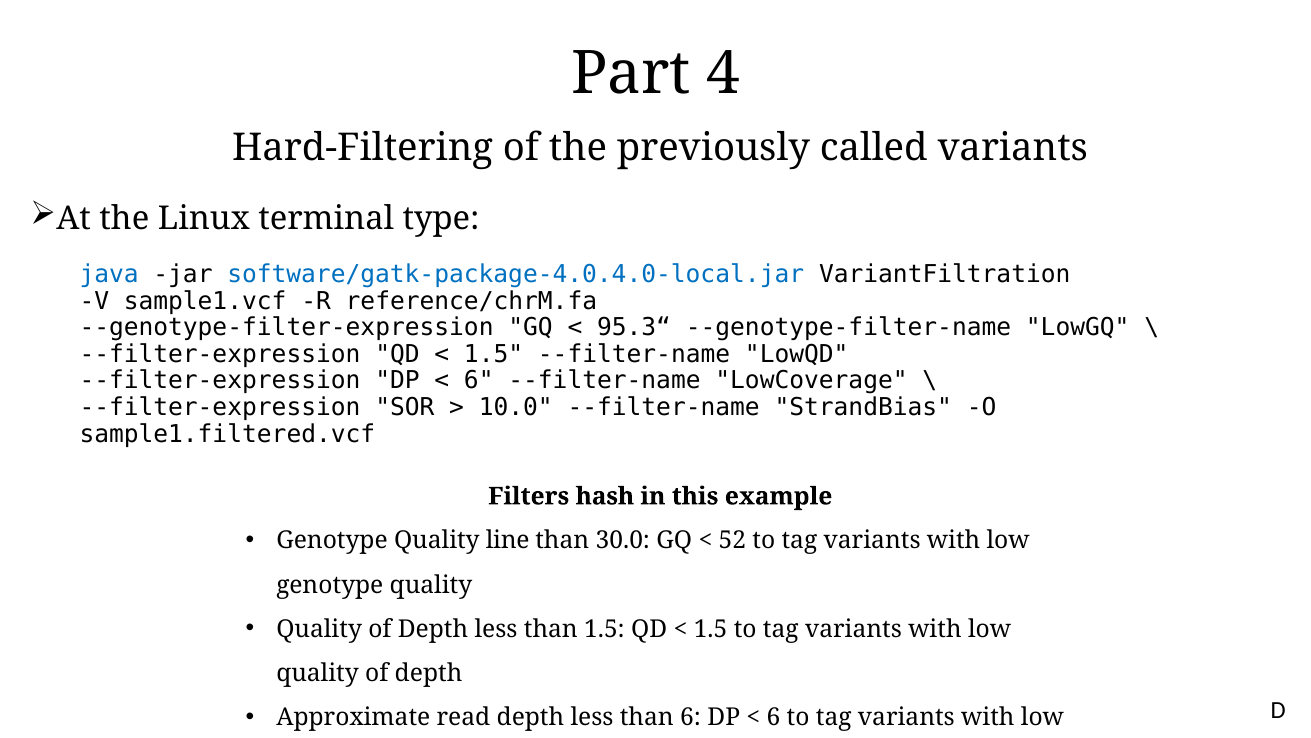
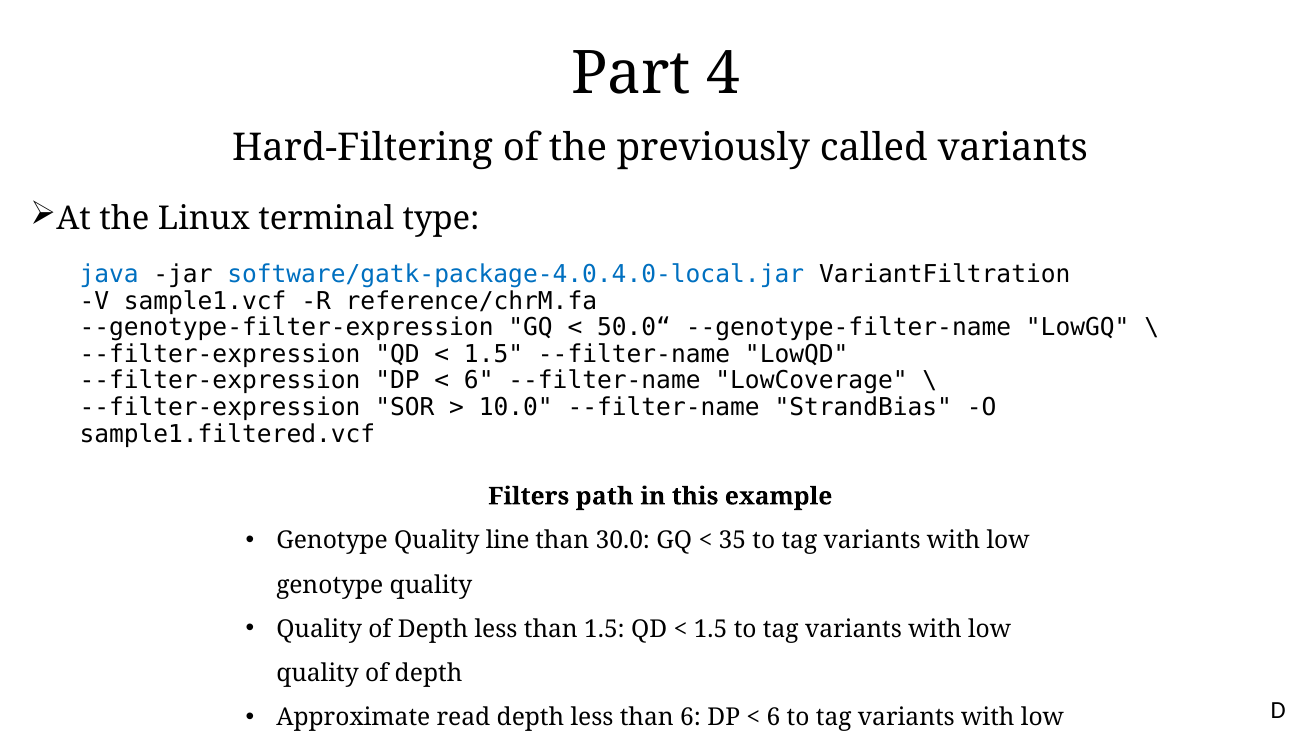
95.3“: 95.3“ -> 50.0“ (634, 327)
hash: hash -> path (605, 496)
52: 52 -> 35 (732, 540)
